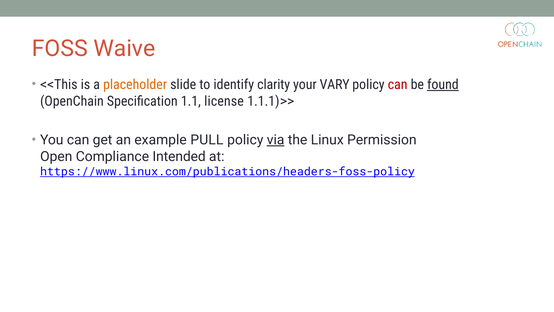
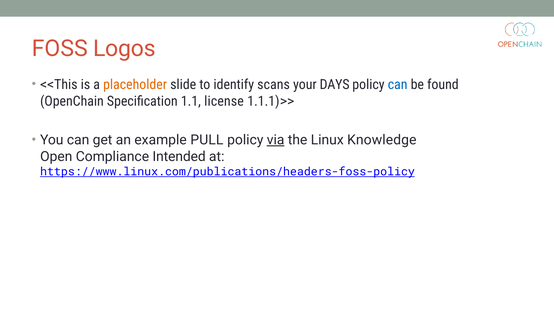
Waive: Waive -> Logos (124, 48)
clarity: clarity -> scans (274, 84)
VARY: VARY -> DAYS (335, 84)
can colour: red -> blue (398, 84)
found underline: present -> none (443, 84)
Permission: Permission -> Knowledge (382, 140)
